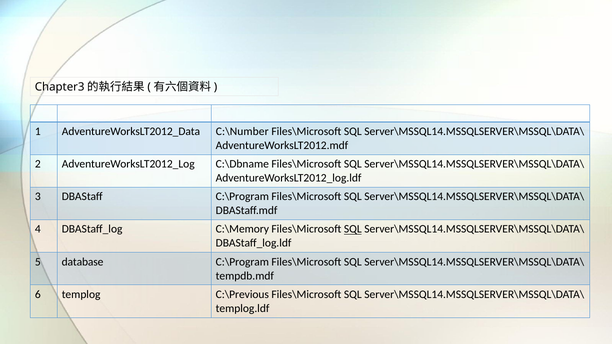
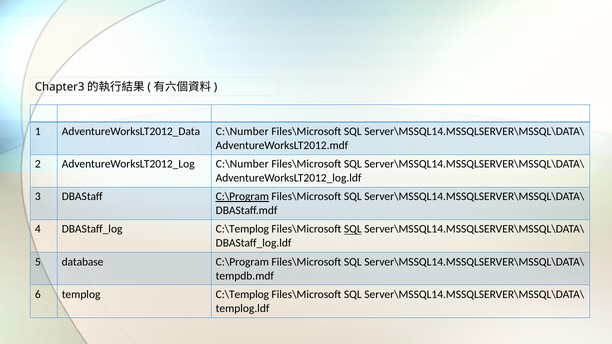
C:\Dbname: C:\Dbname -> C:\Number (242, 164)
C:\Program underline: none -> present (242, 197)
C:\Memory: C:\Memory -> C:\Templog (242, 229)
templog C:\Previous: C:\Previous -> C:\Templog (242, 295)
